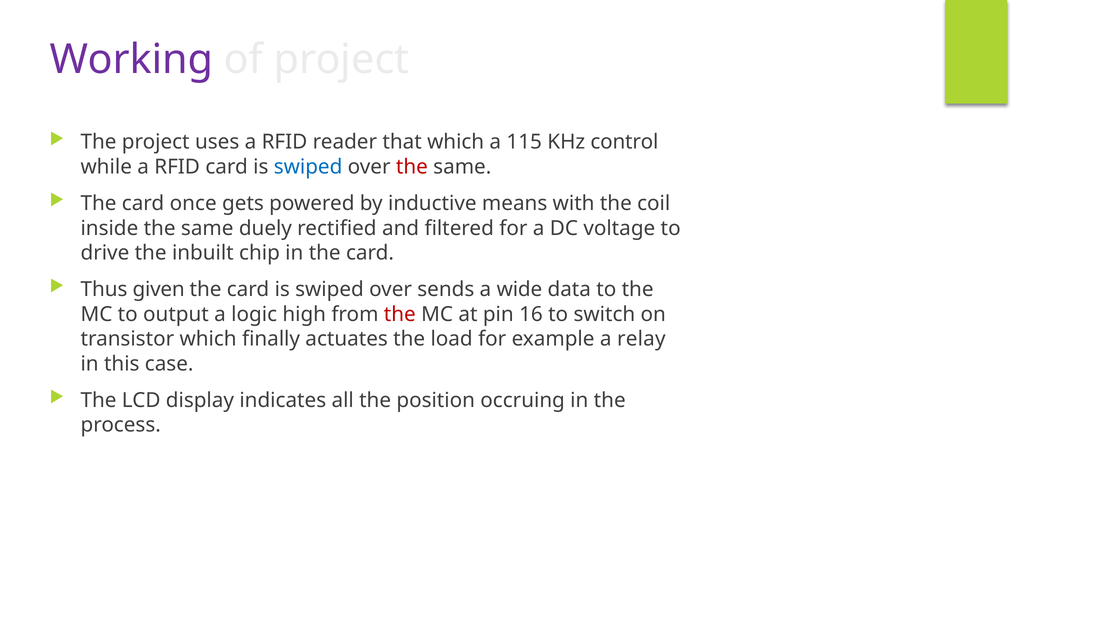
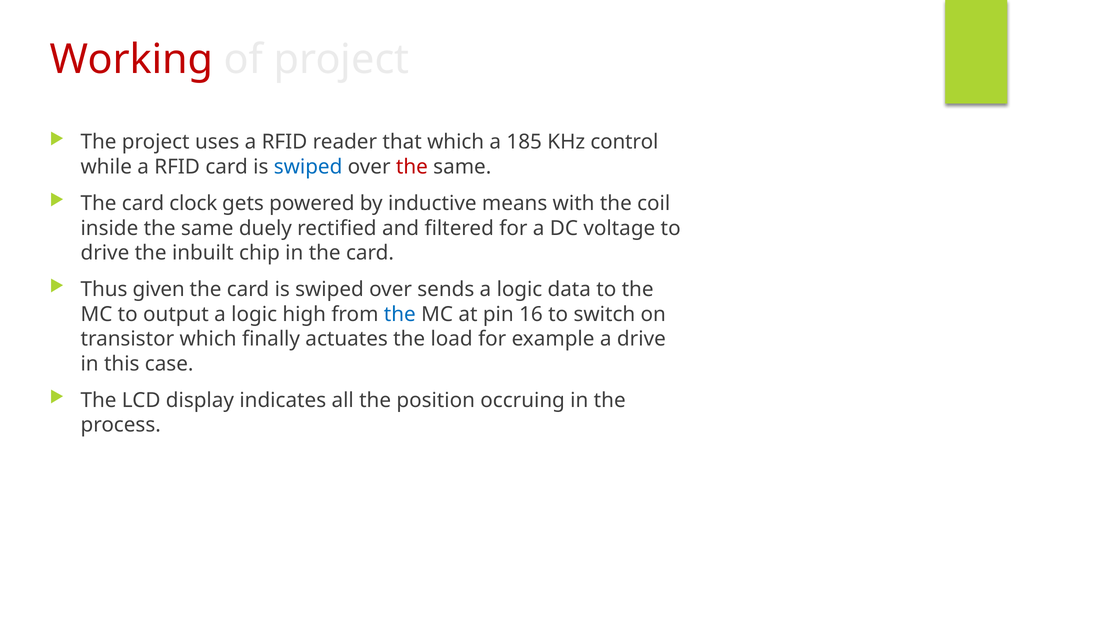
Working colour: purple -> red (131, 59)
115: 115 -> 185 (524, 142)
once: once -> clock (193, 203)
sends a wide: wide -> logic (519, 289)
the colour: red -> blue (400, 314)
a relay: relay -> drive (641, 339)
